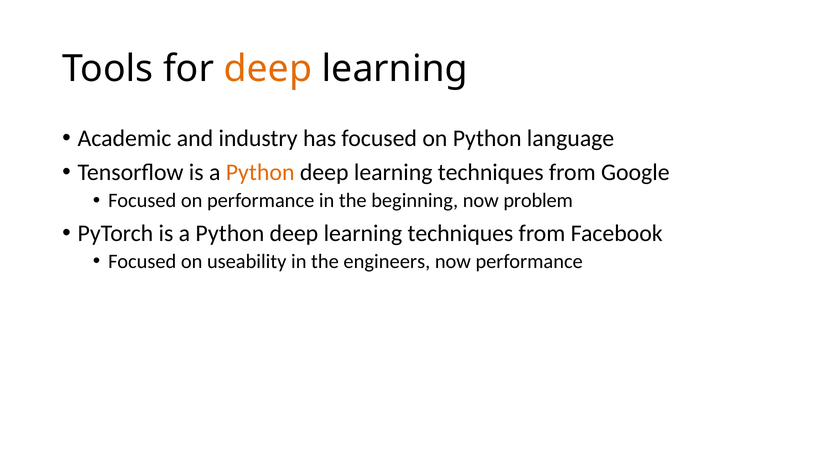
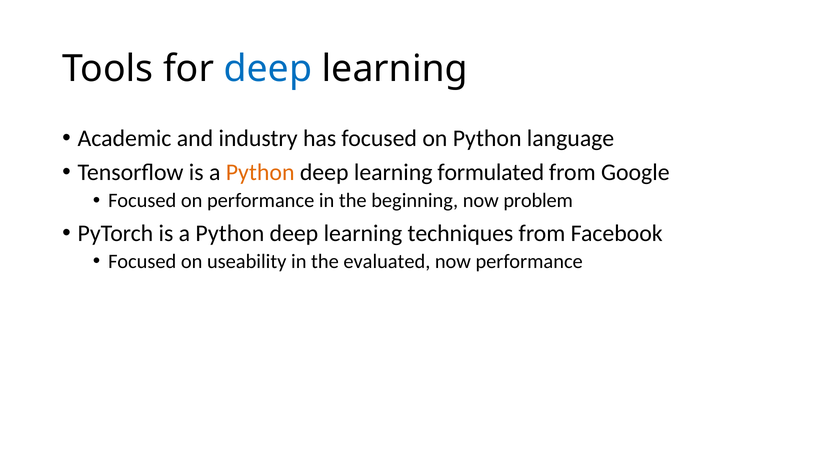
deep colour: orange -> blue (268, 69)
techniques: techniques -> formulated (491, 172)
engineers: engineers -> evaluated (387, 261)
